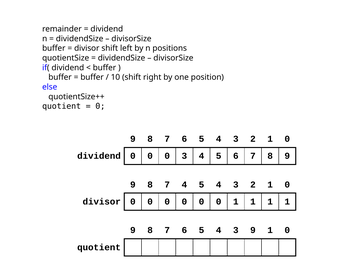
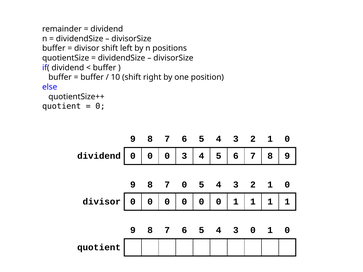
7 4: 4 -> 0 (184, 185)
3 9: 9 -> 0 (253, 230)
